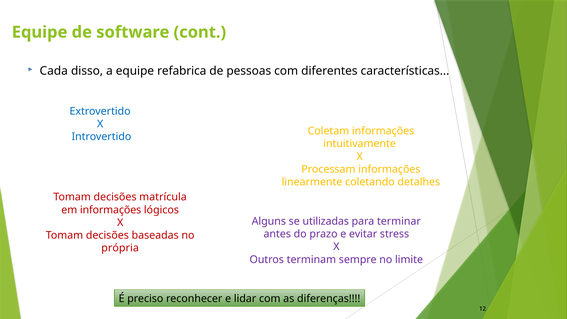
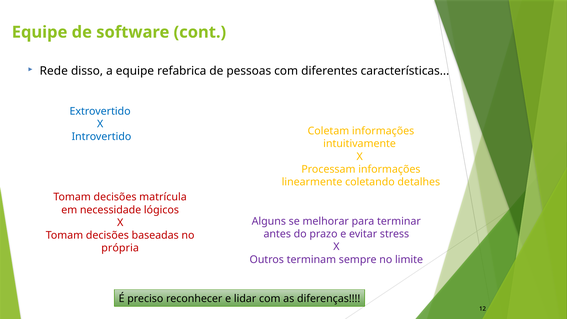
Cada: Cada -> Rede (54, 71)
em informações: informações -> necessidade (111, 210)
utilizadas: utilizadas -> melhorar (326, 221)
